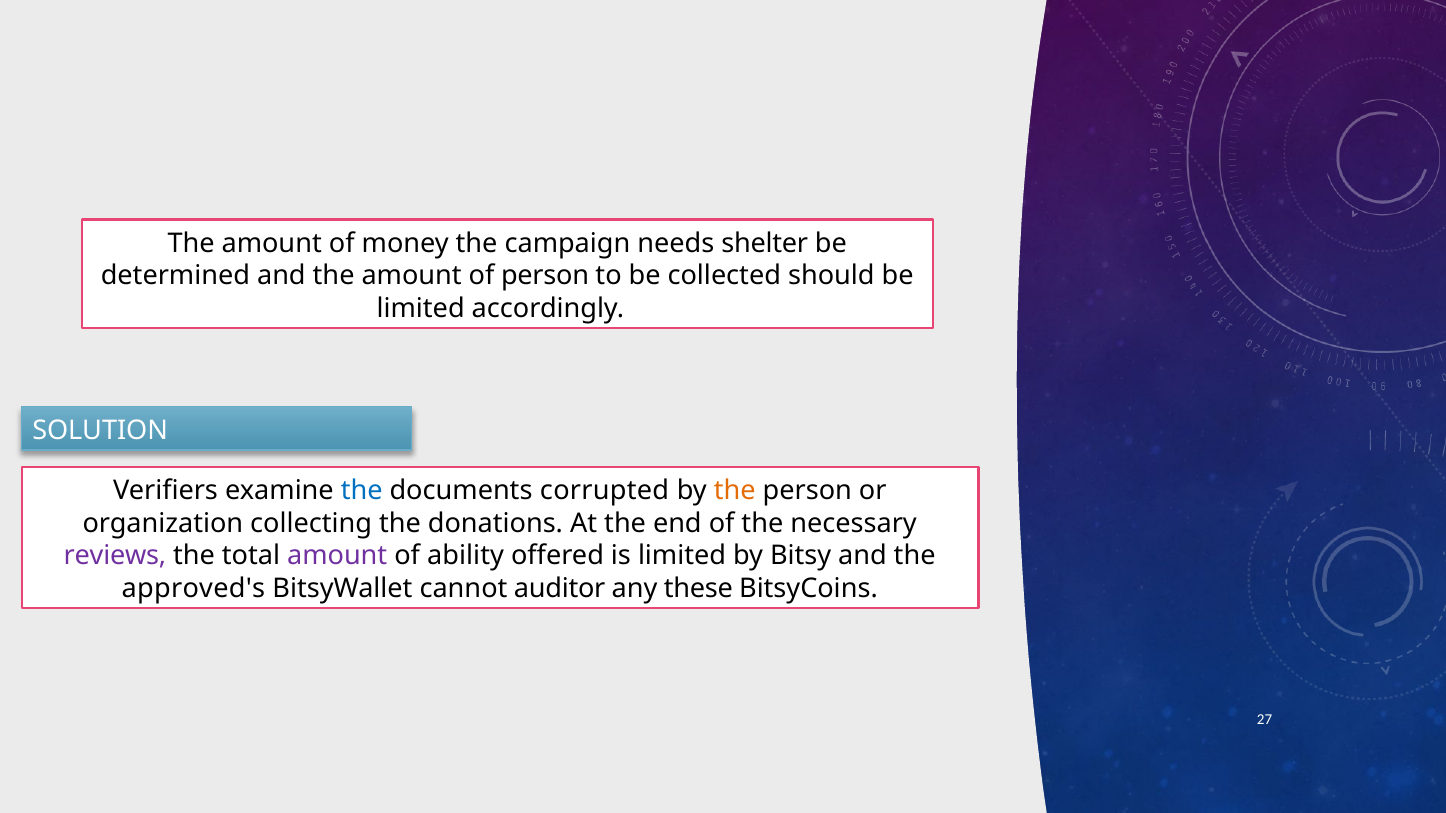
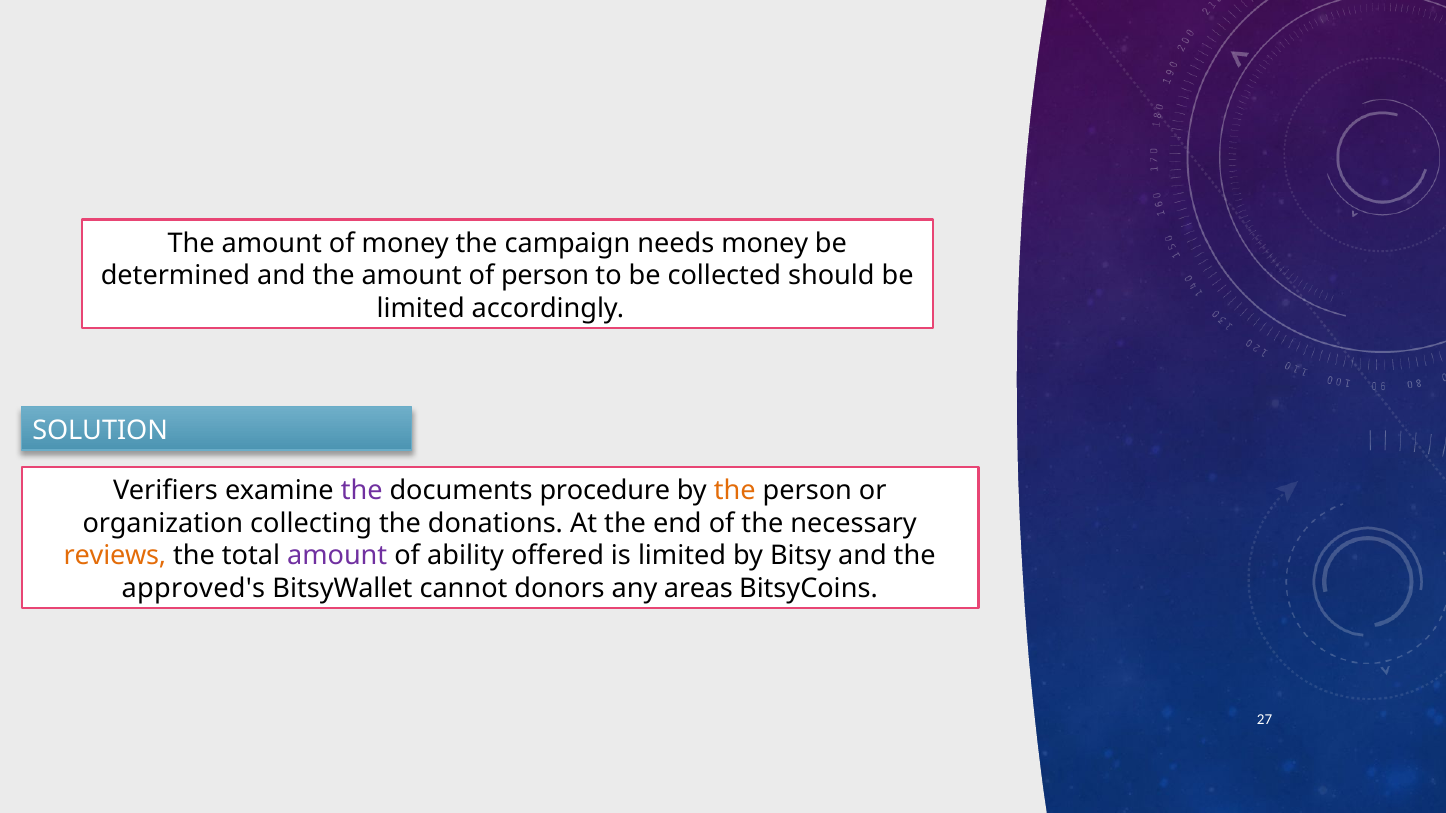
needs shelter: shelter -> money (765, 243)
the colour: blue -> purple (362, 491)
corrupted: corrupted -> procedure (605, 491)
reviews colour: purple -> orange (115, 556)
auditor: auditor -> donors (560, 589)
these: these -> areas (698, 589)
